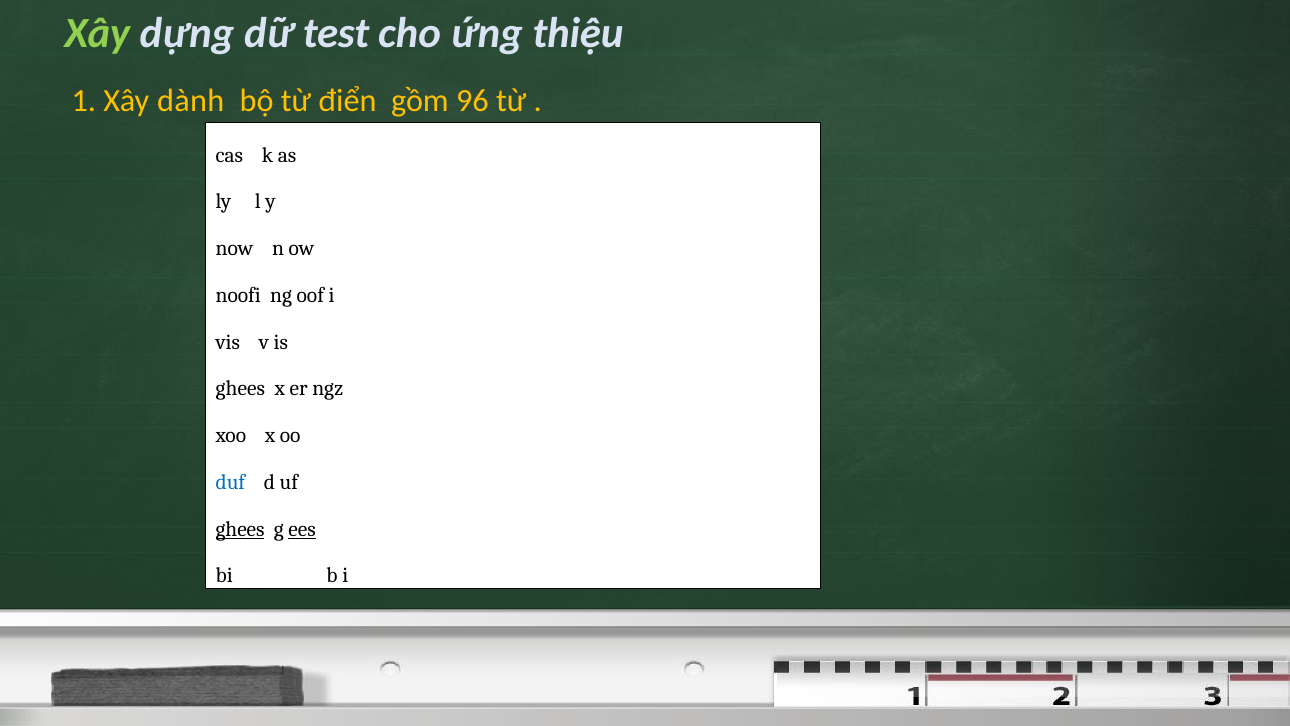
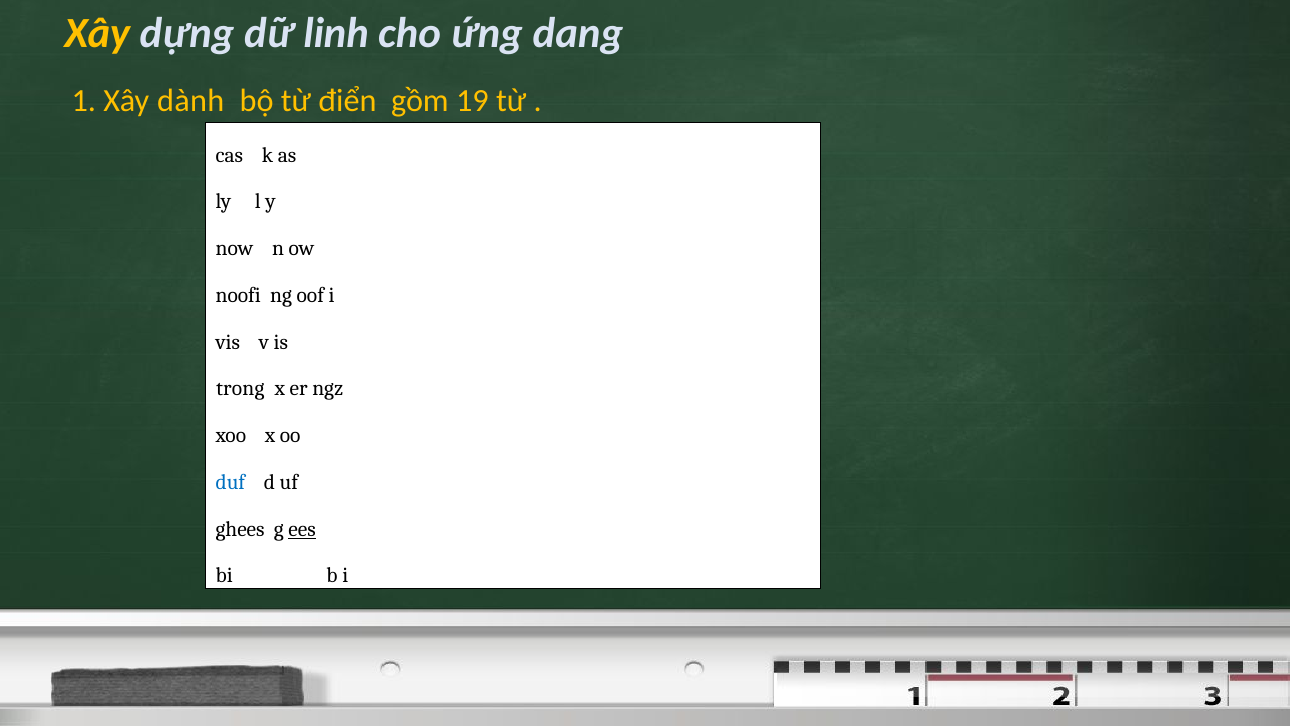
Xây colour: light green -> yellow (97, 33)
test: test -> linh (336, 33)
thiệu: thiệu -> dang (578, 33)
96: 96 -> 19 (472, 101)
ghees: ghees -> trong (240, 389)
ghees underline: present -> none (240, 529)
